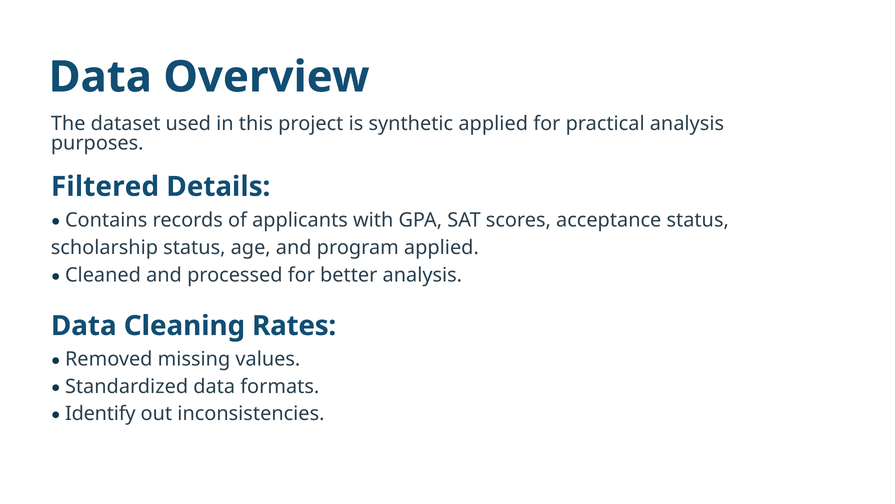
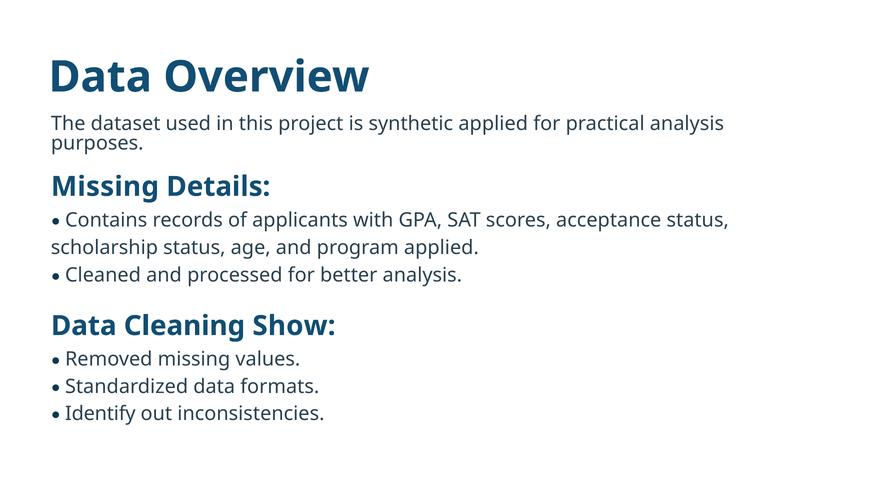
Filtered: Filtered -> Missing (105, 187)
Rates: Rates -> Show (294, 326)
